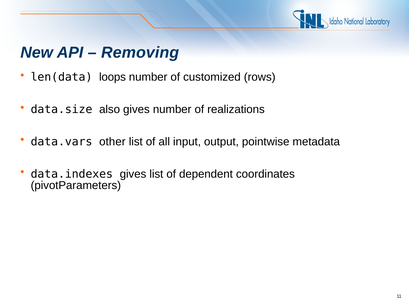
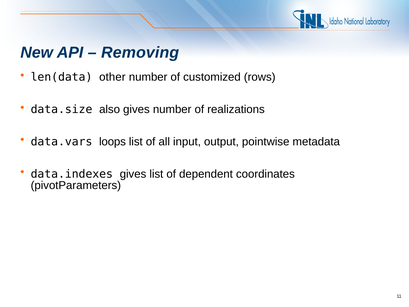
loops: loops -> other (112, 77)
other: other -> loops (113, 142)
